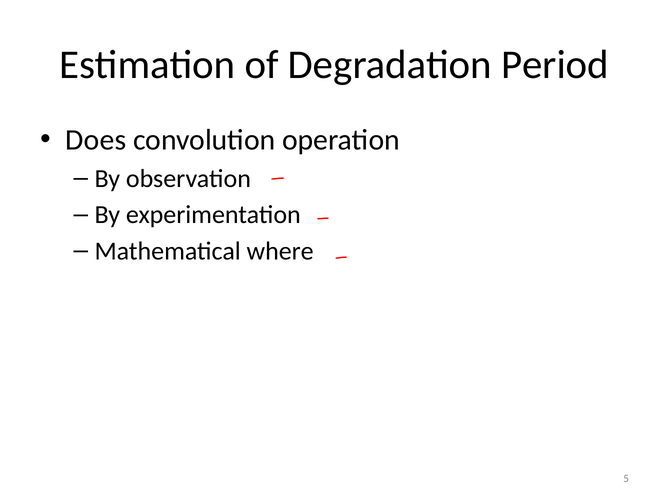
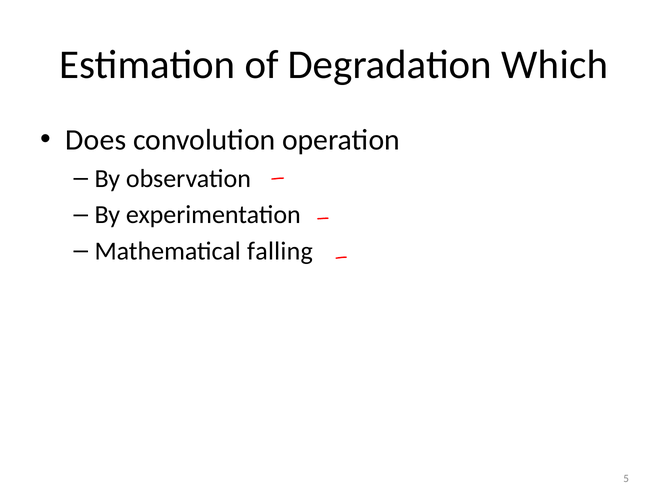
Period: Period -> Which (555, 65)
where: where -> falling (280, 252)
